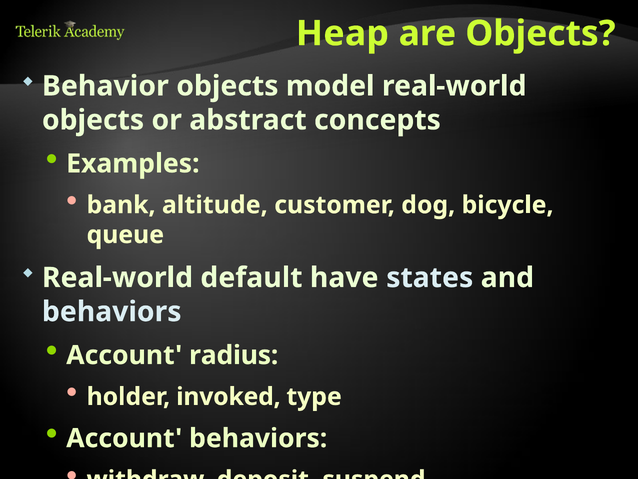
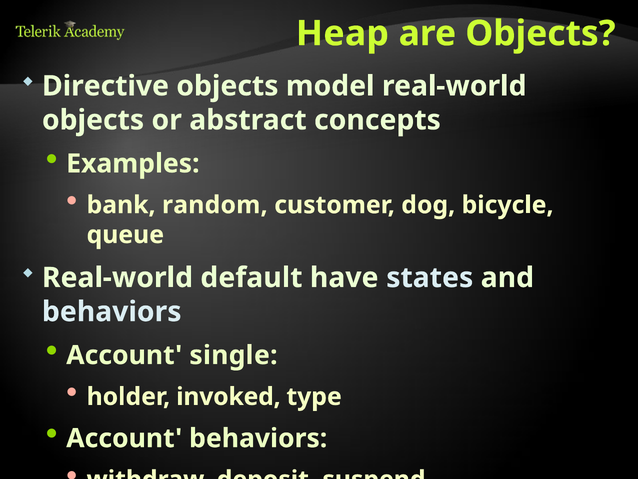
Behavior: Behavior -> Directive (105, 86)
altitude: altitude -> random (215, 205)
radius: radius -> single (233, 355)
